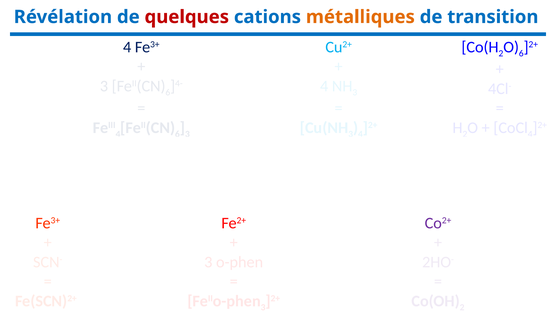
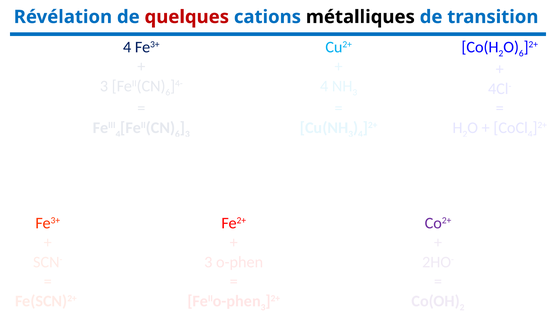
métalliques colour: orange -> black (360, 17)
